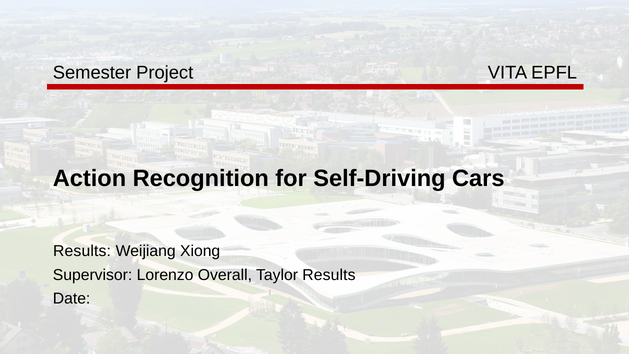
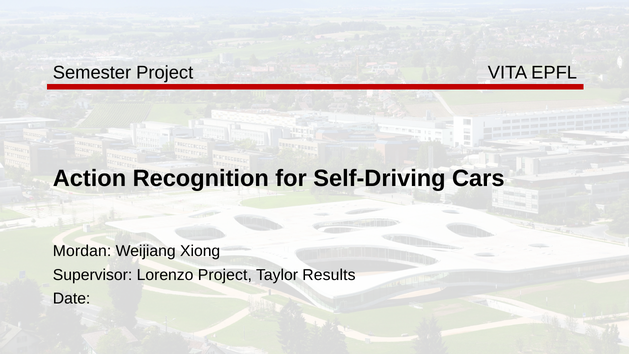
Results: Results -> Mordan (82, 251)
Lorenzo Overall: Overall -> Project (225, 275)
